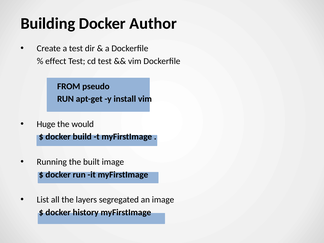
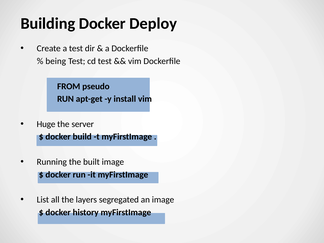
Author: Author -> Deploy (153, 23)
effect: effect -> being (56, 61)
would: would -> server (83, 124)
